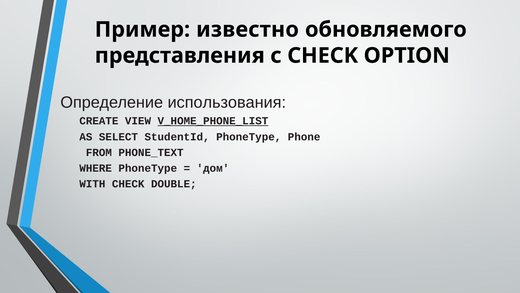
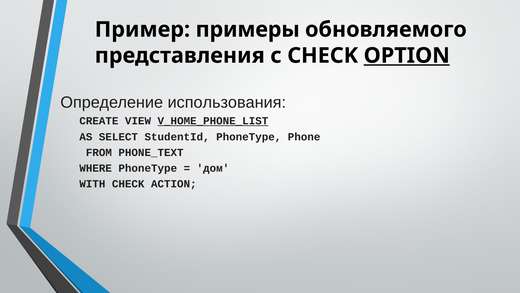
известно: известно -> примеры (248, 29)
OPTION underline: none -> present (407, 55)
DOUBLE: DOUBLE -> ACTION (174, 184)
